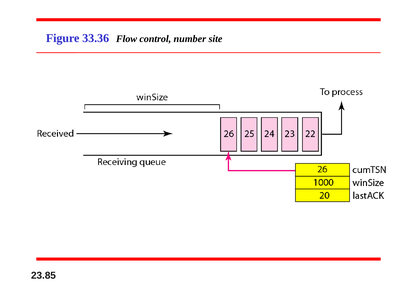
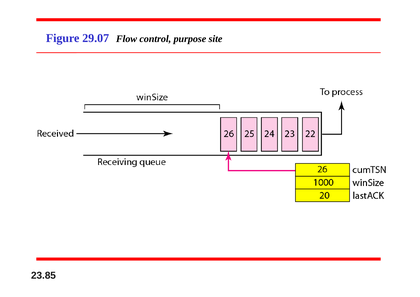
33.36: 33.36 -> 29.07 (96, 38)
number: number -> purpose (190, 39)
